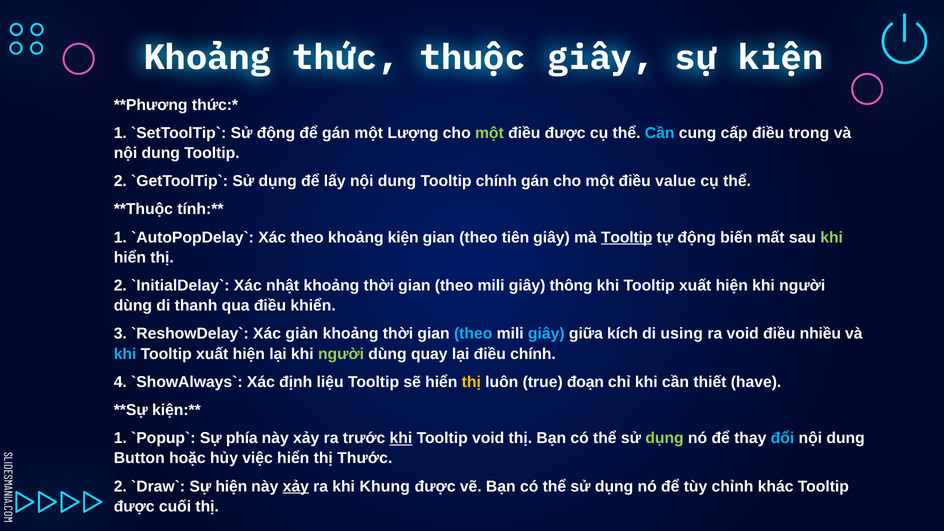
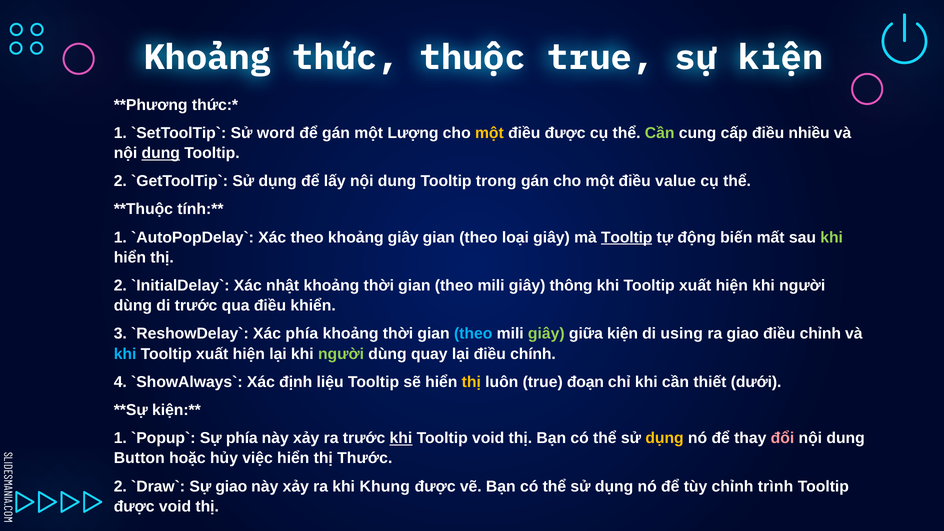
thuộc giây: giây -> true (600, 58)
Sử động: động -> word (276, 133)
một colour: light green -> yellow (489, 133)
Cần colour: light blue -> light green (660, 133)
trong: trong -> nhiều (809, 133)
dung underline: none -> present (161, 153)
Tooltip chính: chính -> trong (496, 181)
khoảng kiện: kiện -> giây (403, 237)
tiên: tiên -> loại (515, 237)
di thanh: thanh -> trước (196, 306)
Xác giản: giản -> phía (302, 334)
giây colour: light blue -> light green (546, 334)
giữa kích: kích -> kiện (623, 334)
ra void: void -> giao (743, 334)
điều nhiều: nhiều -> chỉnh (820, 334)
have: have -> dưới (756, 382)
dụng colour: light green -> yellow (665, 438)
đổi colour: light blue -> pink (782, 438)
Sự hiện: hiện -> giao (231, 486)
xảy underline: present -> none (296, 486)
khác: khác -> trình (776, 486)
được cuối: cuối -> void (175, 506)
